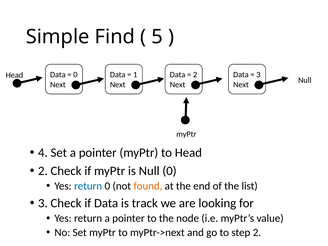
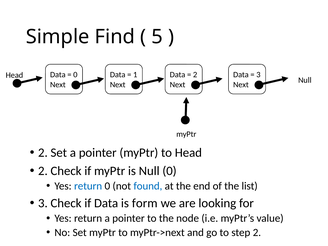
4: 4 -> 2 (43, 153)
found colour: orange -> blue (148, 186)
track: track -> form (145, 203)
